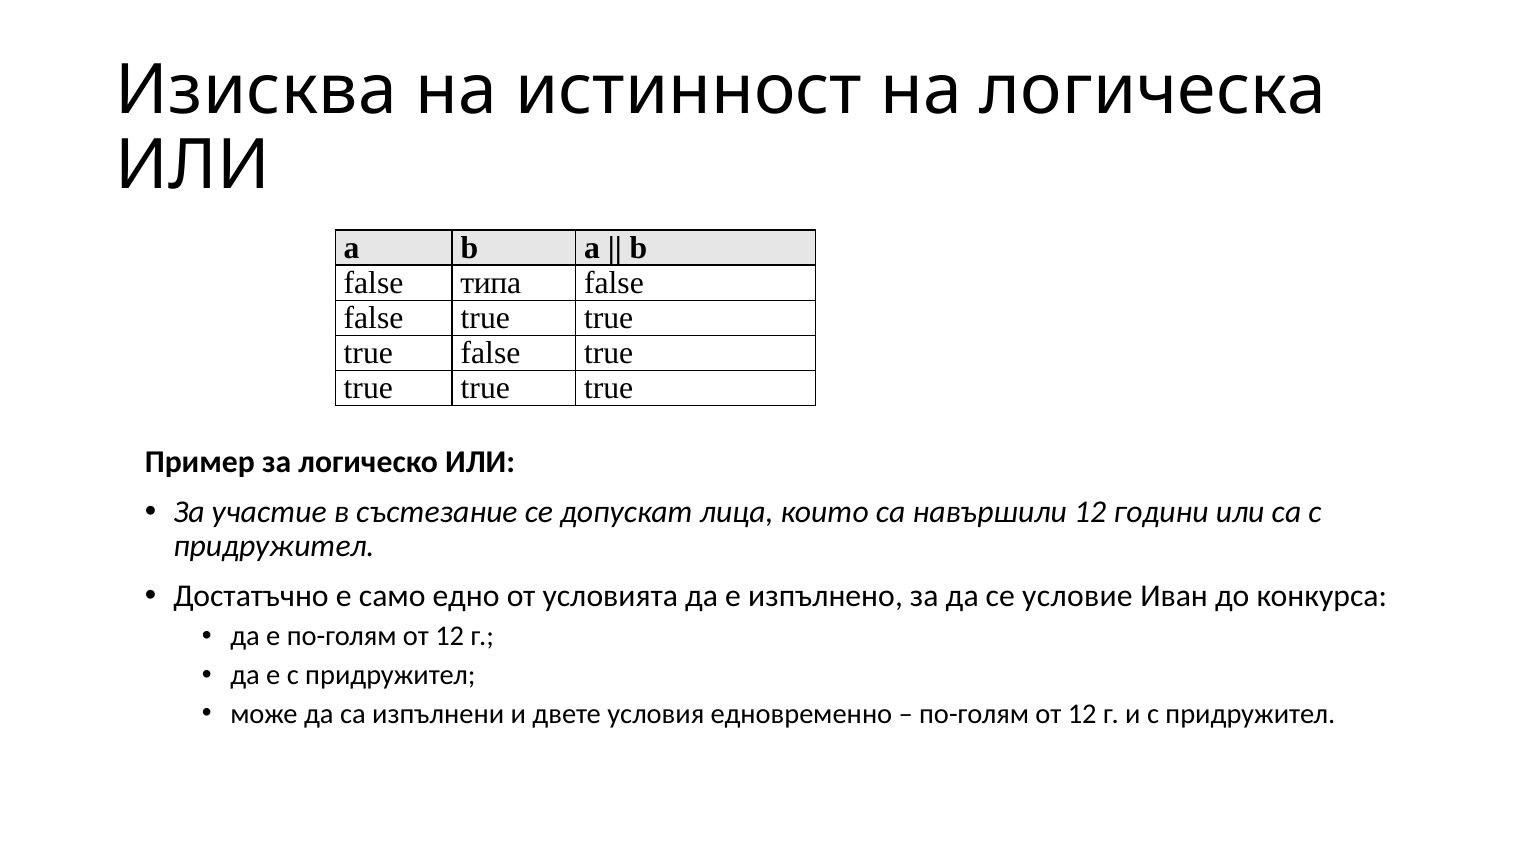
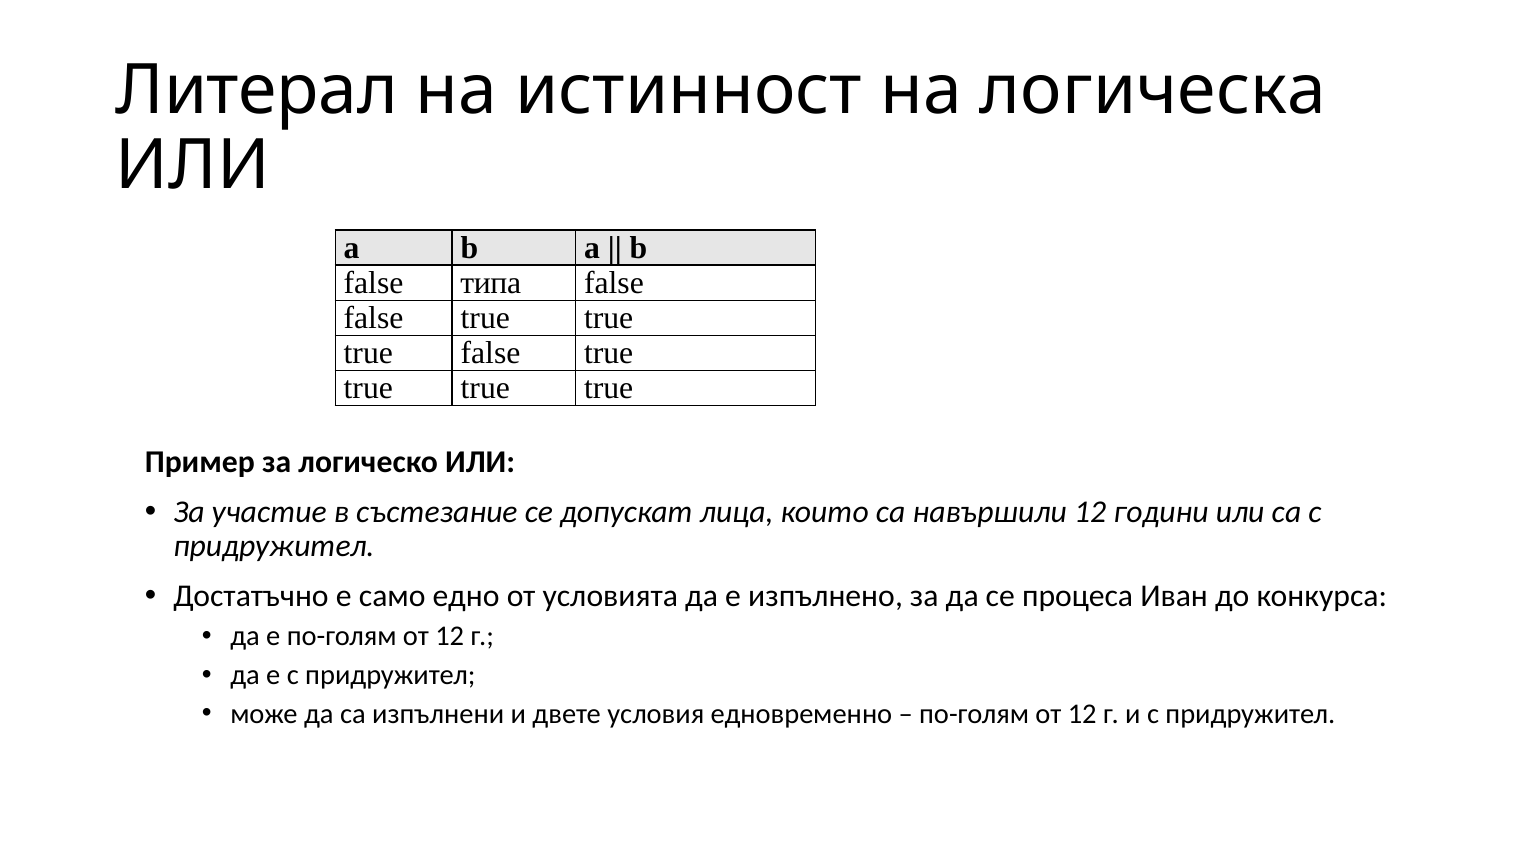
Изисква: Изисква -> Литерал (257, 90)
условие: условие -> процеса (1078, 596)
